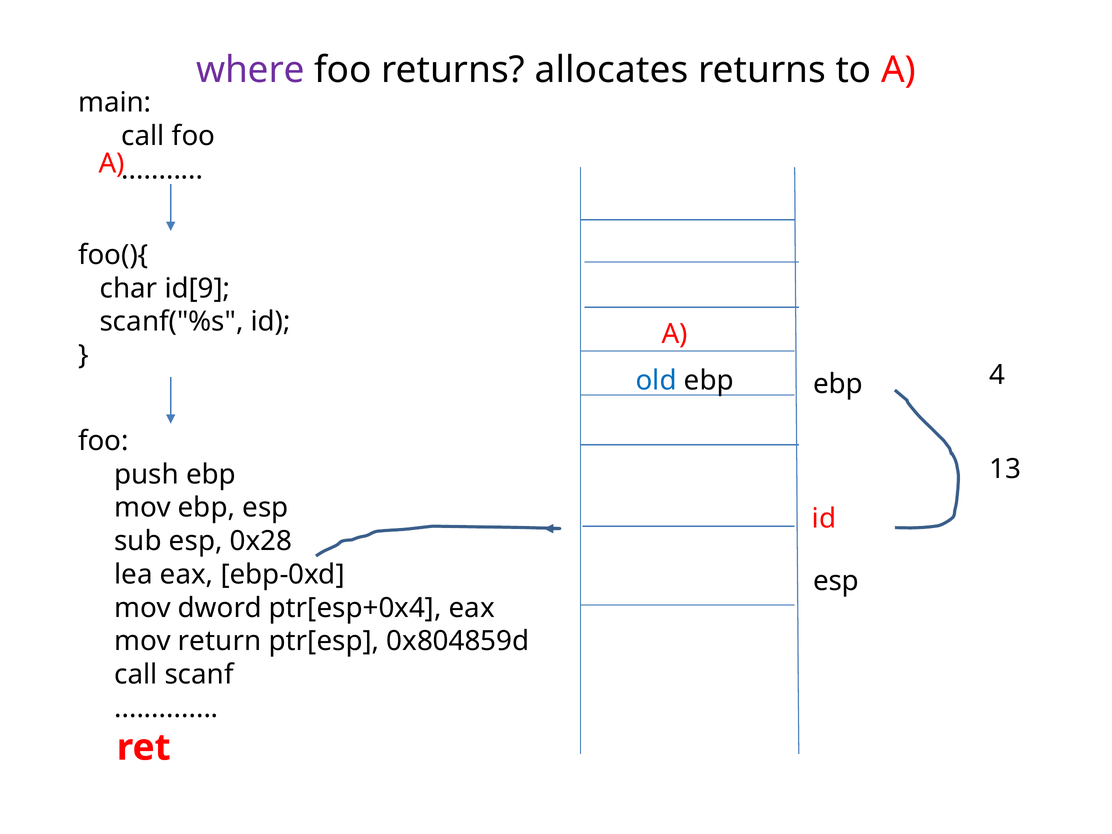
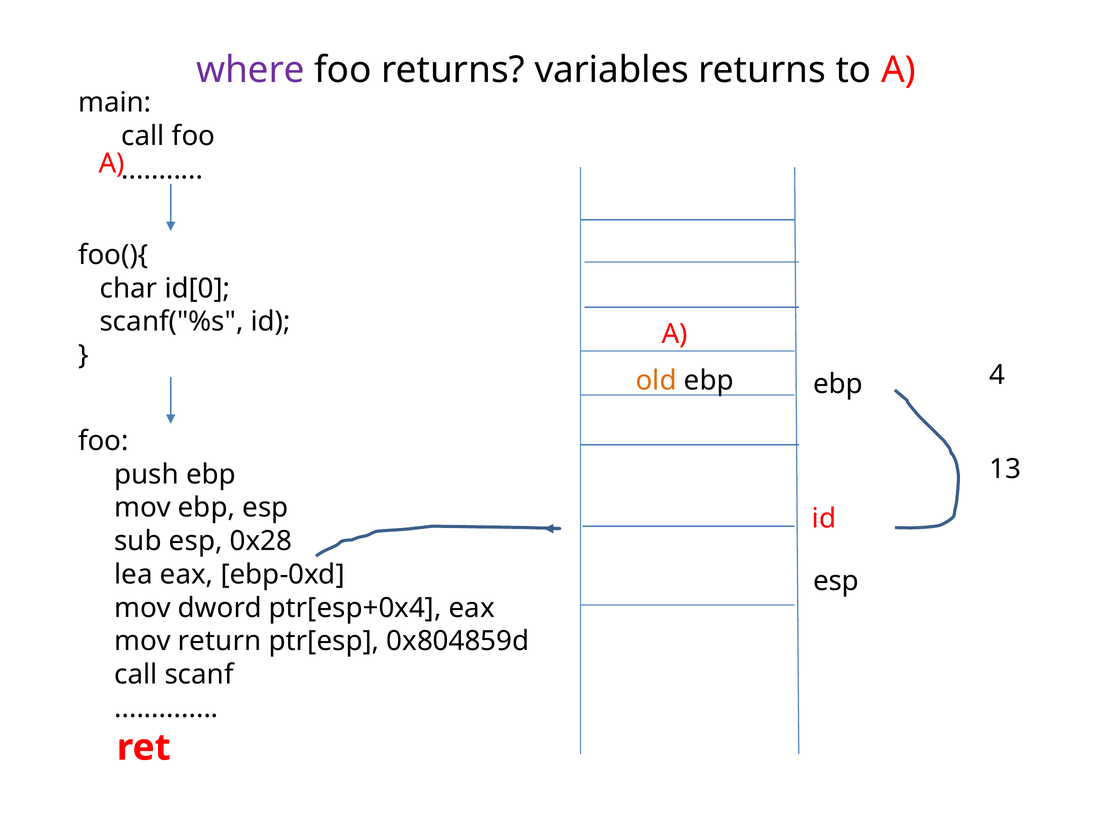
allocates: allocates -> variables (612, 70)
id[9: id[9 -> id[0 (197, 288)
old colour: blue -> orange (656, 381)
